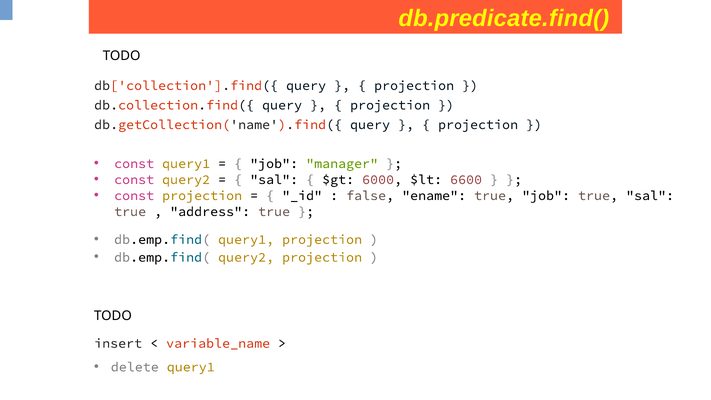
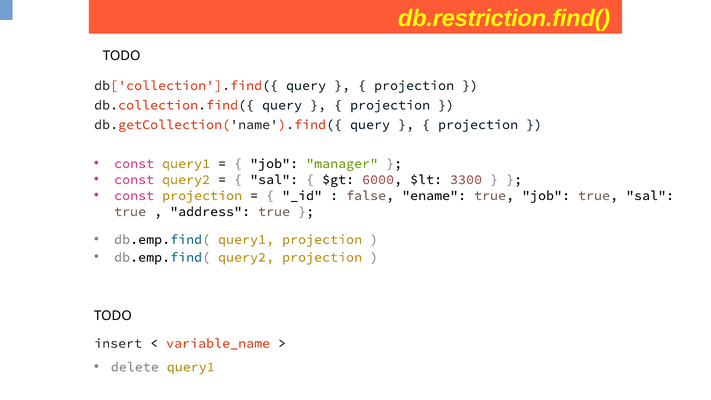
db.predicate.find(: db.predicate.find( -> db.restriction.find( (504, 19)
6600: 6600 -> 3300 (466, 180)
